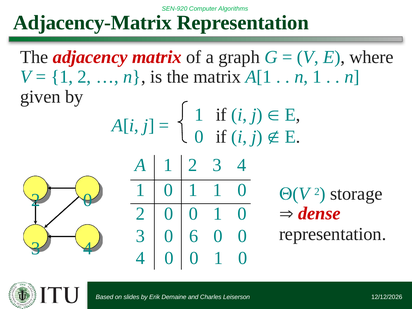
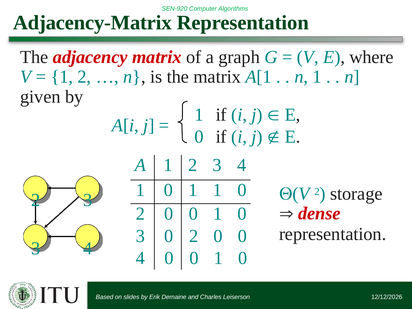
0: 0 -> 3 (88, 200)
3 0 6: 6 -> 2 (194, 236)
